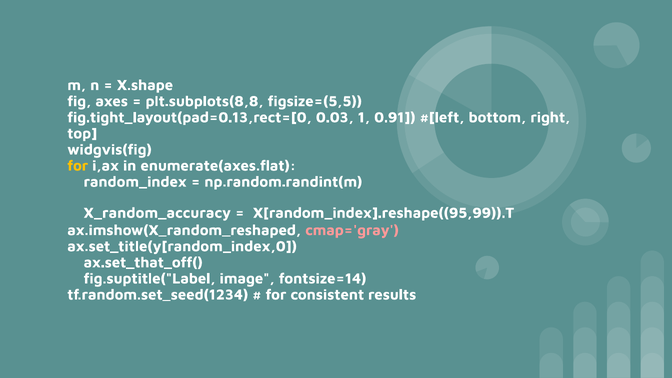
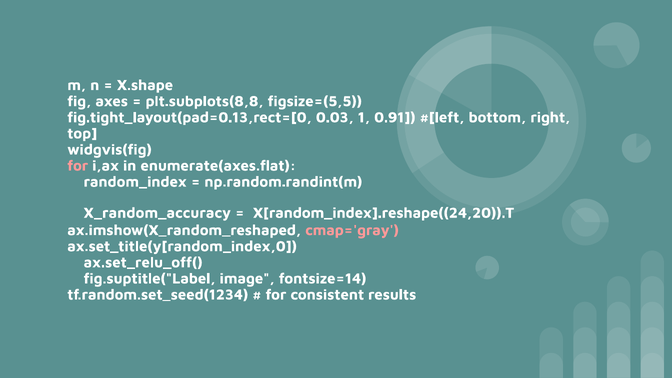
for colour: yellow -> pink (78, 166)
X[random_index].reshape((95,99)).T: X[random_index].reshape((95,99)).T -> X[random_index].reshape((24,20)).T (384, 213)
ax.set_that_off(: ax.set_that_off( -> ax.set_relu_off( (143, 262)
